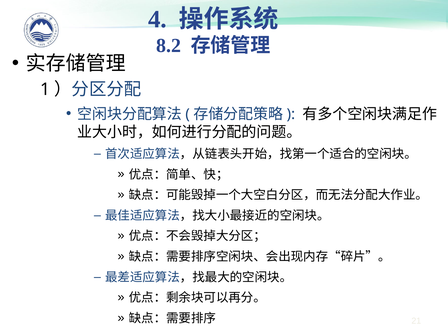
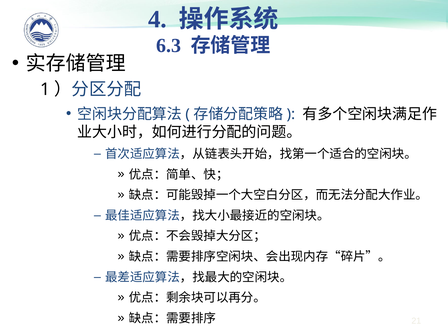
8.2: 8.2 -> 6.3 (169, 46)
